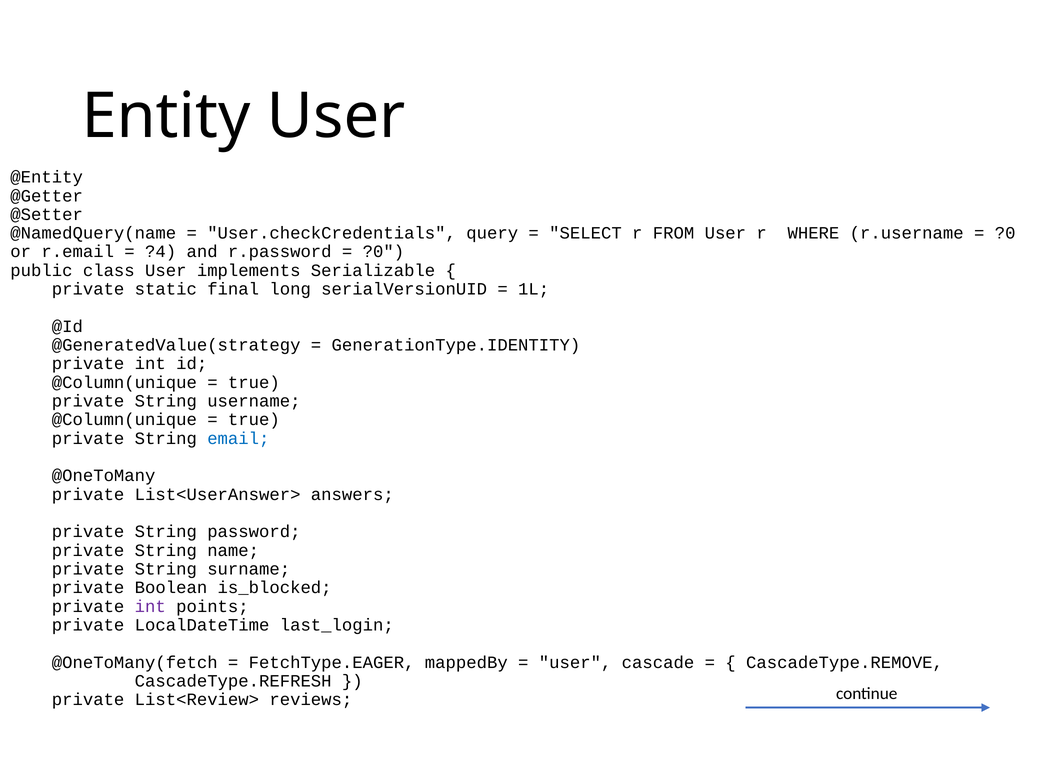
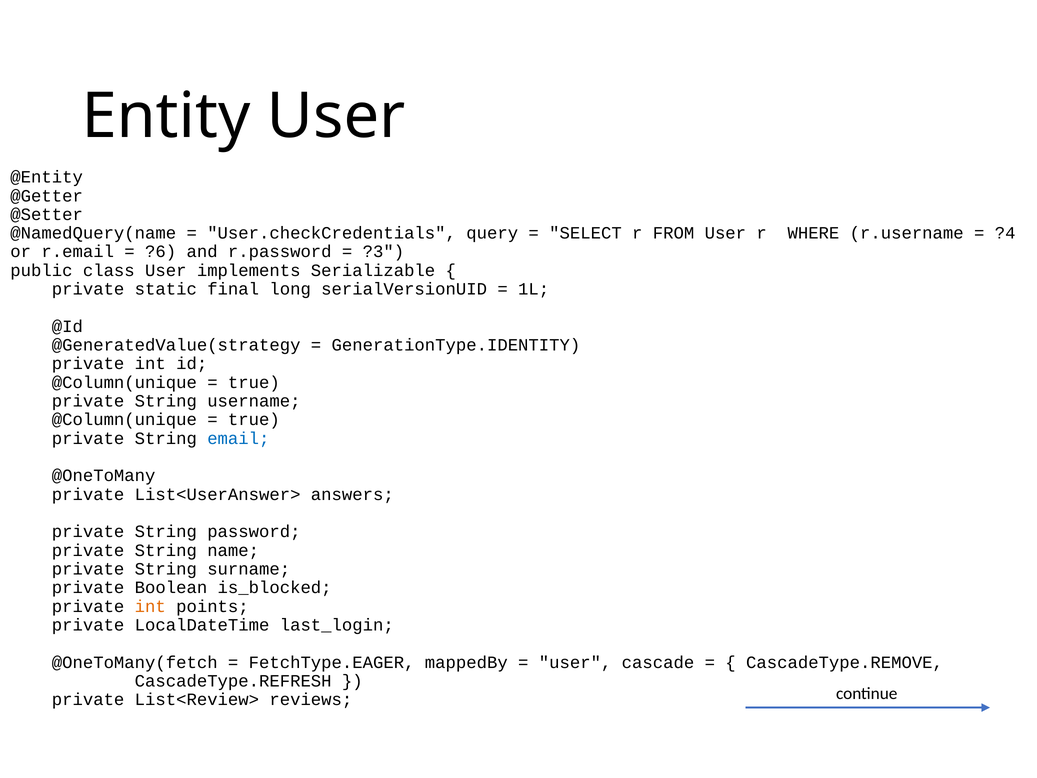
?0: ?0 -> ?4 (1005, 233)
?4: ?4 -> ?6 (161, 252)
?0: ?0 -> ?3 (383, 252)
int colour: purple -> orange (150, 606)
